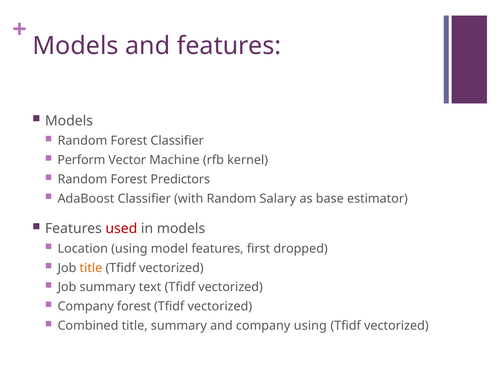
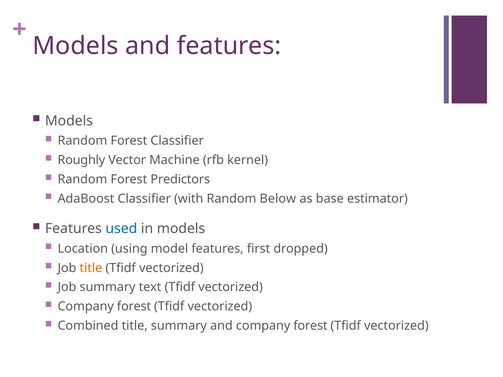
Perform: Perform -> Roughly (81, 160)
Salary: Salary -> Below (278, 199)
used colour: red -> blue (121, 229)
and company using: using -> forest (310, 326)
